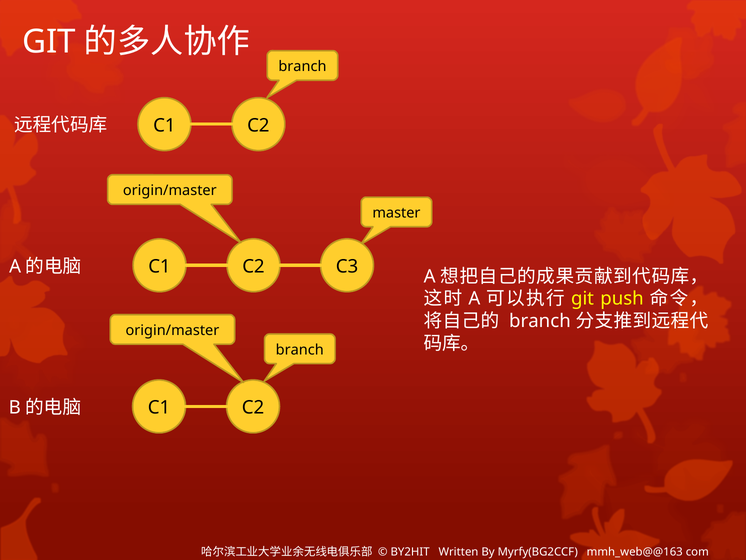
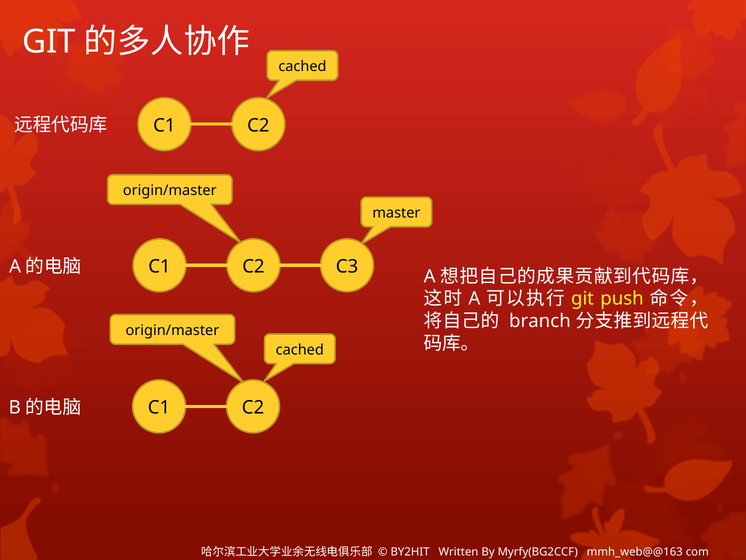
branch: branch -> cached (302, 66)
branch: branch -> cached (300, 349)
